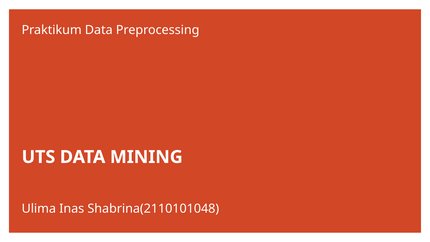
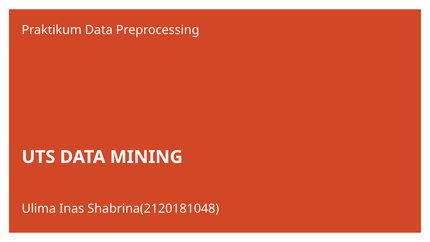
Shabrina(2110101048: Shabrina(2110101048 -> Shabrina(2120181048 (153, 208)
